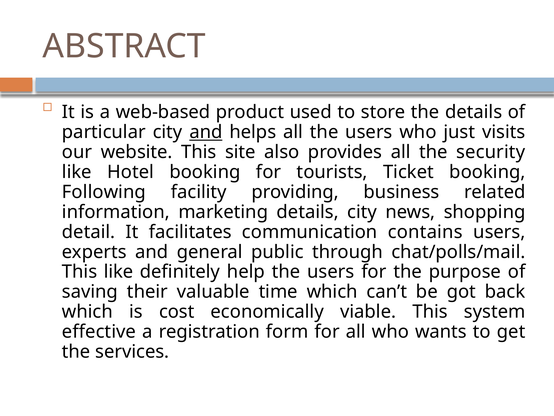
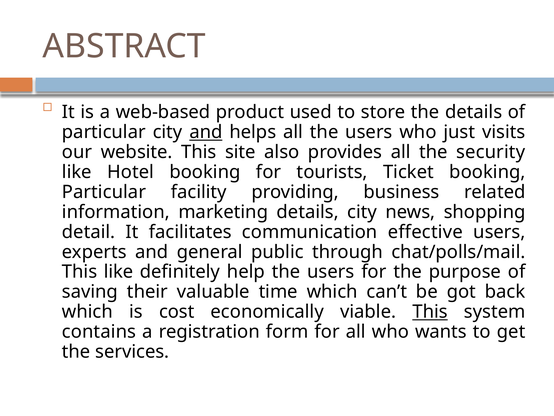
Following: Following -> Particular (104, 192)
contains: contains -> effective (425, 232)
This underline: none -> present (430, 311)
effective: effective -> contains (99, 331)
